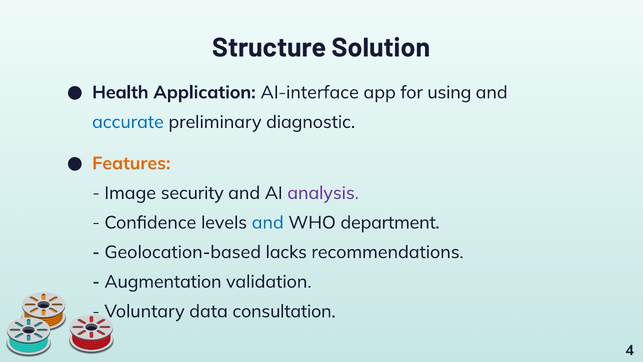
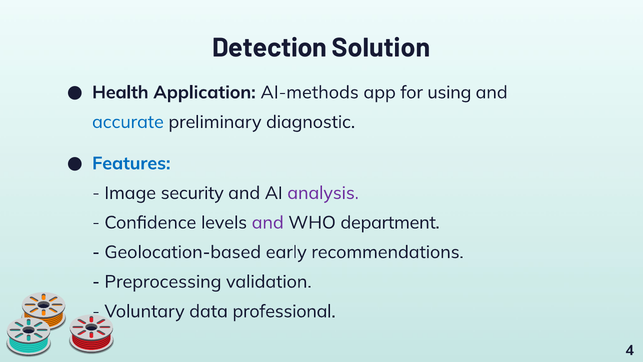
Structure: Structure -> Detection (270, 48)
AI-interface: AI-interface -> AI-methods (310, 92)
Features colour: orange -> blue (131, 163)
and colour: blue -> purple (268, 222)
lacks: lacks -> early (286, 252)
Augmentation: Augmentation -> Preprocessing (163, 282)
consultation: consultation -> professional (284, 311)
